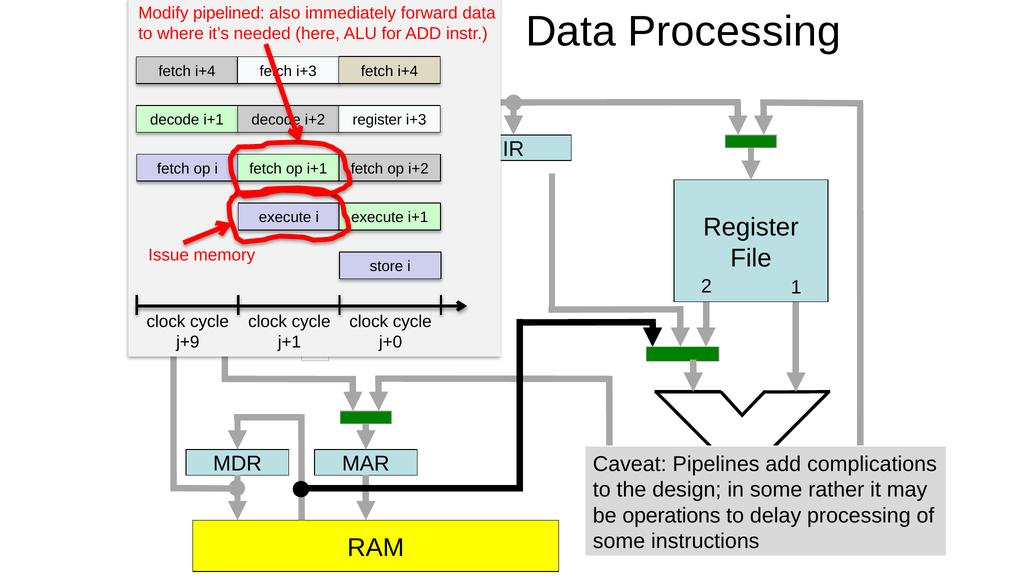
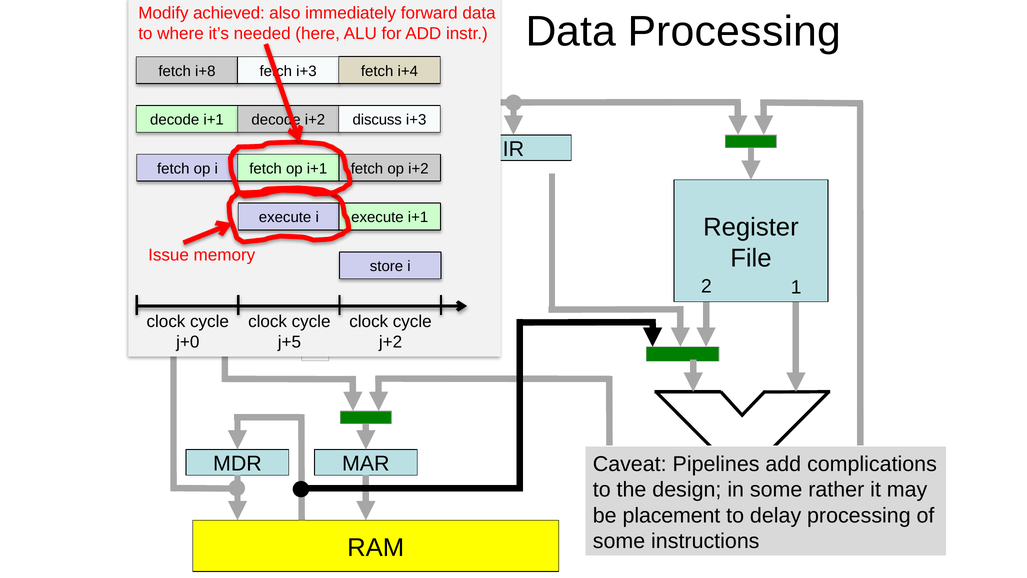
pipelined: pipelined -> achieved (229, 13)
i+4: i+4 -> i+8 (205, 71)
register: register -> discuss (377, 120)
j+9: j+9 -> j+0 (188, 342)
j+1: j+1 -> j+5 (289, 342)
j+0: j+0 -> j+2 (391, 342)
operations: operations -> placement (671, 515)
